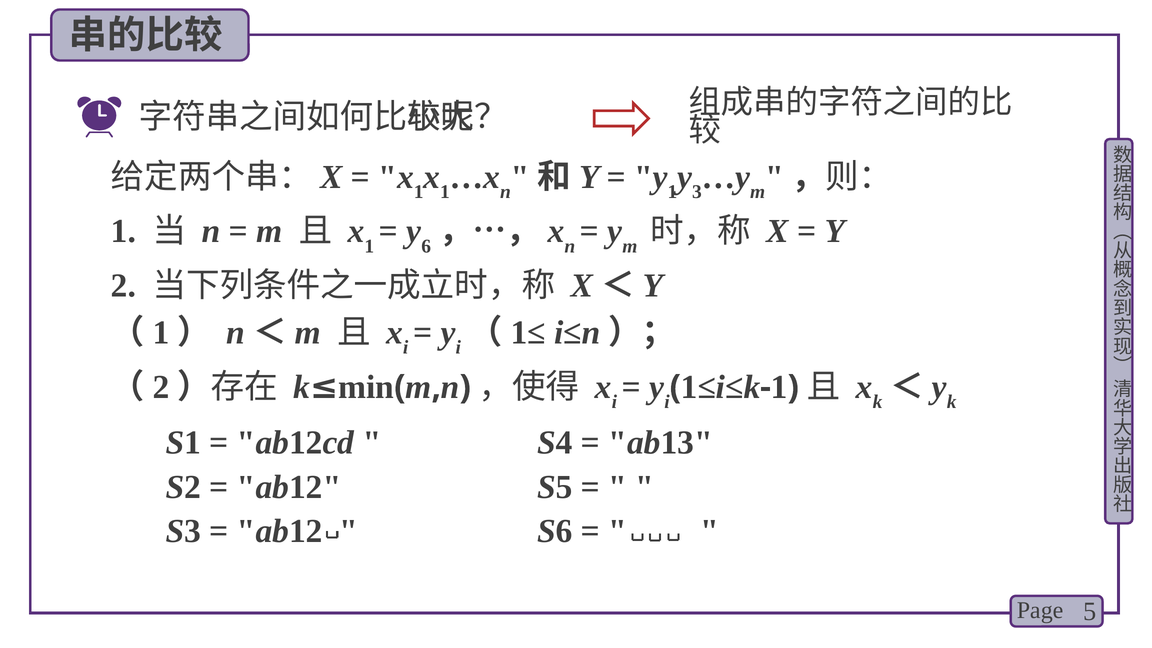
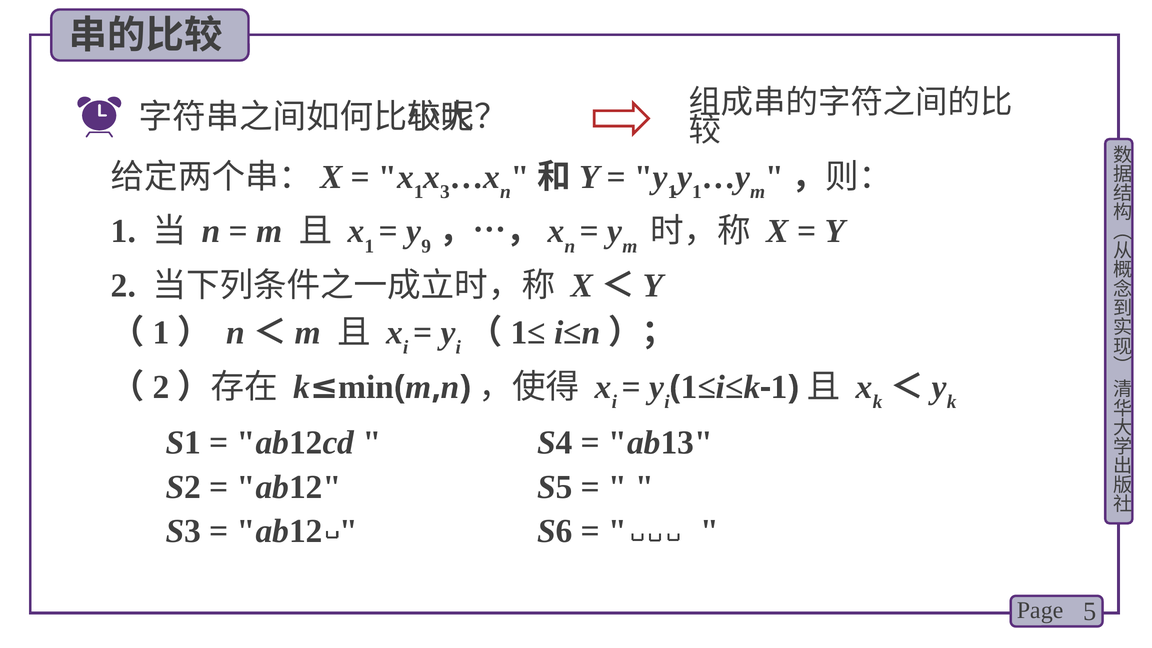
1 x 1: 1 -> 3 (445, 192)
1 y 3: 3 -> 1 (697, 192)
6: 6 -> 9 (426, 246)
